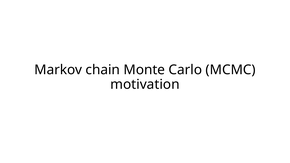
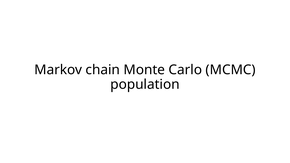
motivation: motivation -> population (145, 84)
